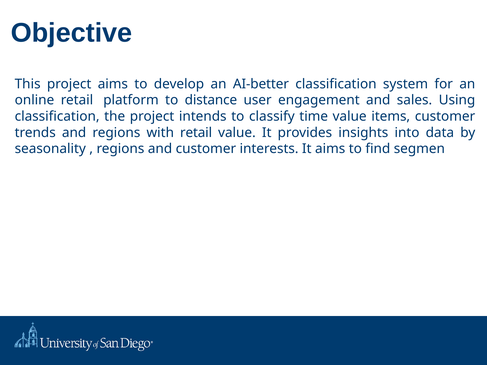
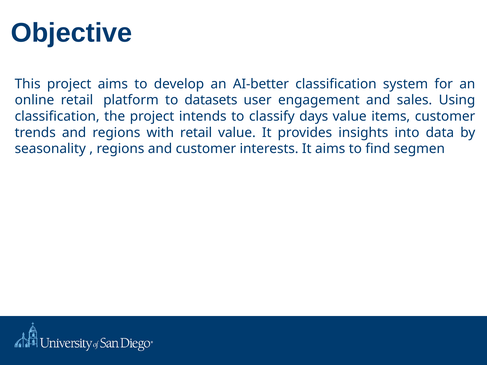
distance: distance -> datasets (211, 100)
time: time -> days (314, 116)
